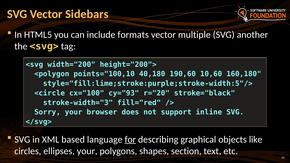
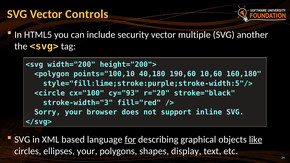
Sidebars: Sidebars -> Controls (87, 14)
formats: formats -> security (133, 35)
like underline: none -> present (256, 140)
section: section -> display (186, 151)
